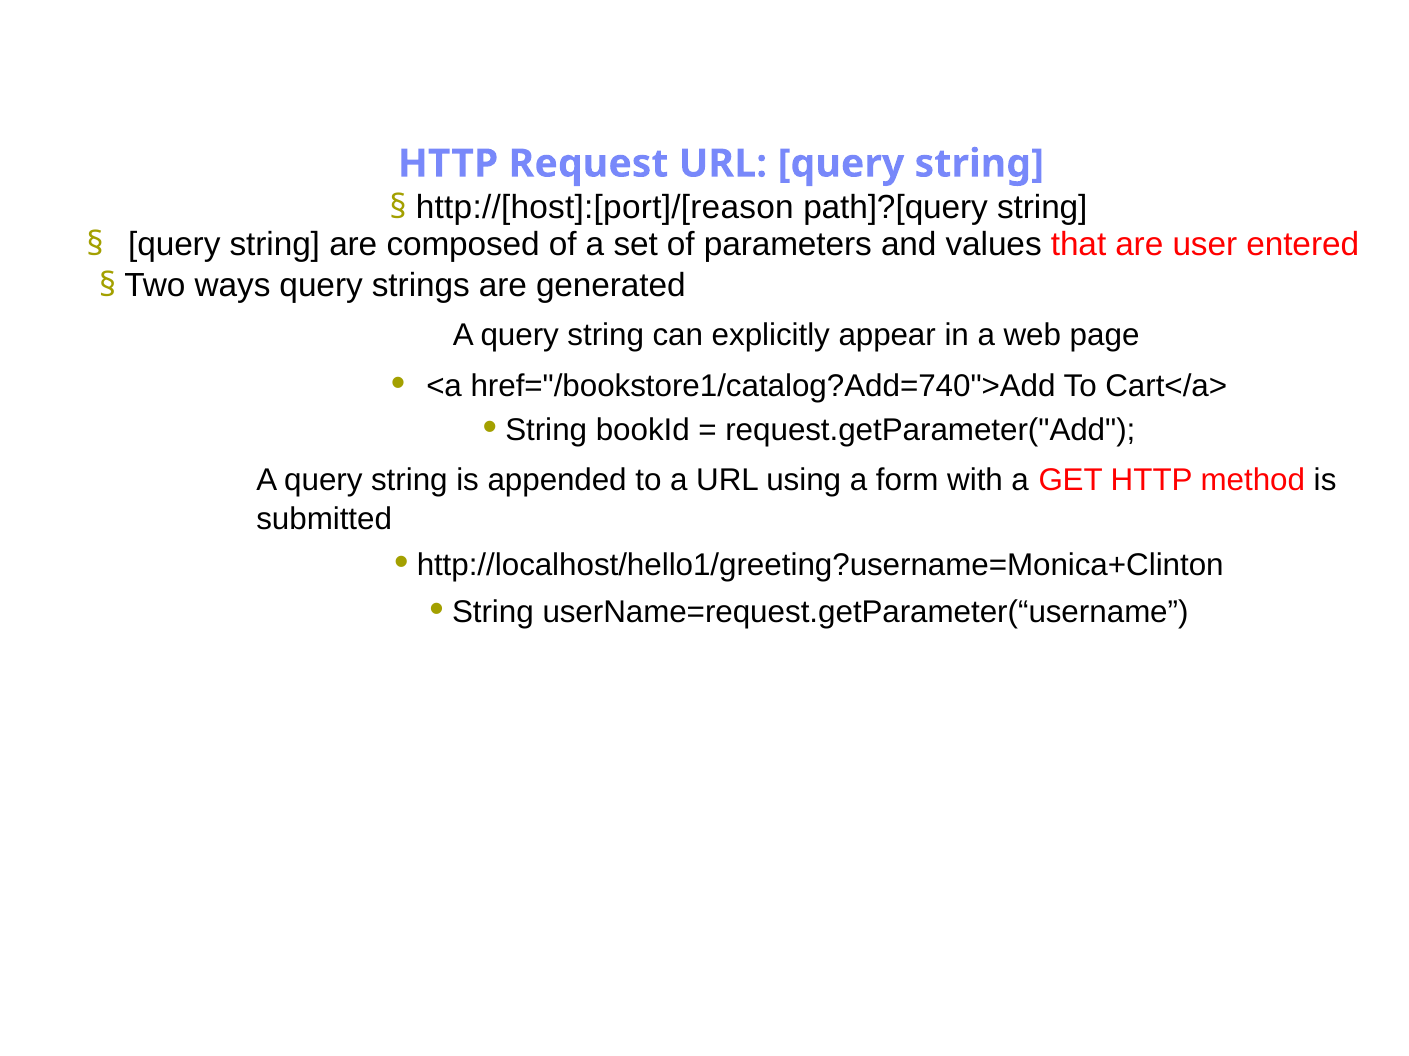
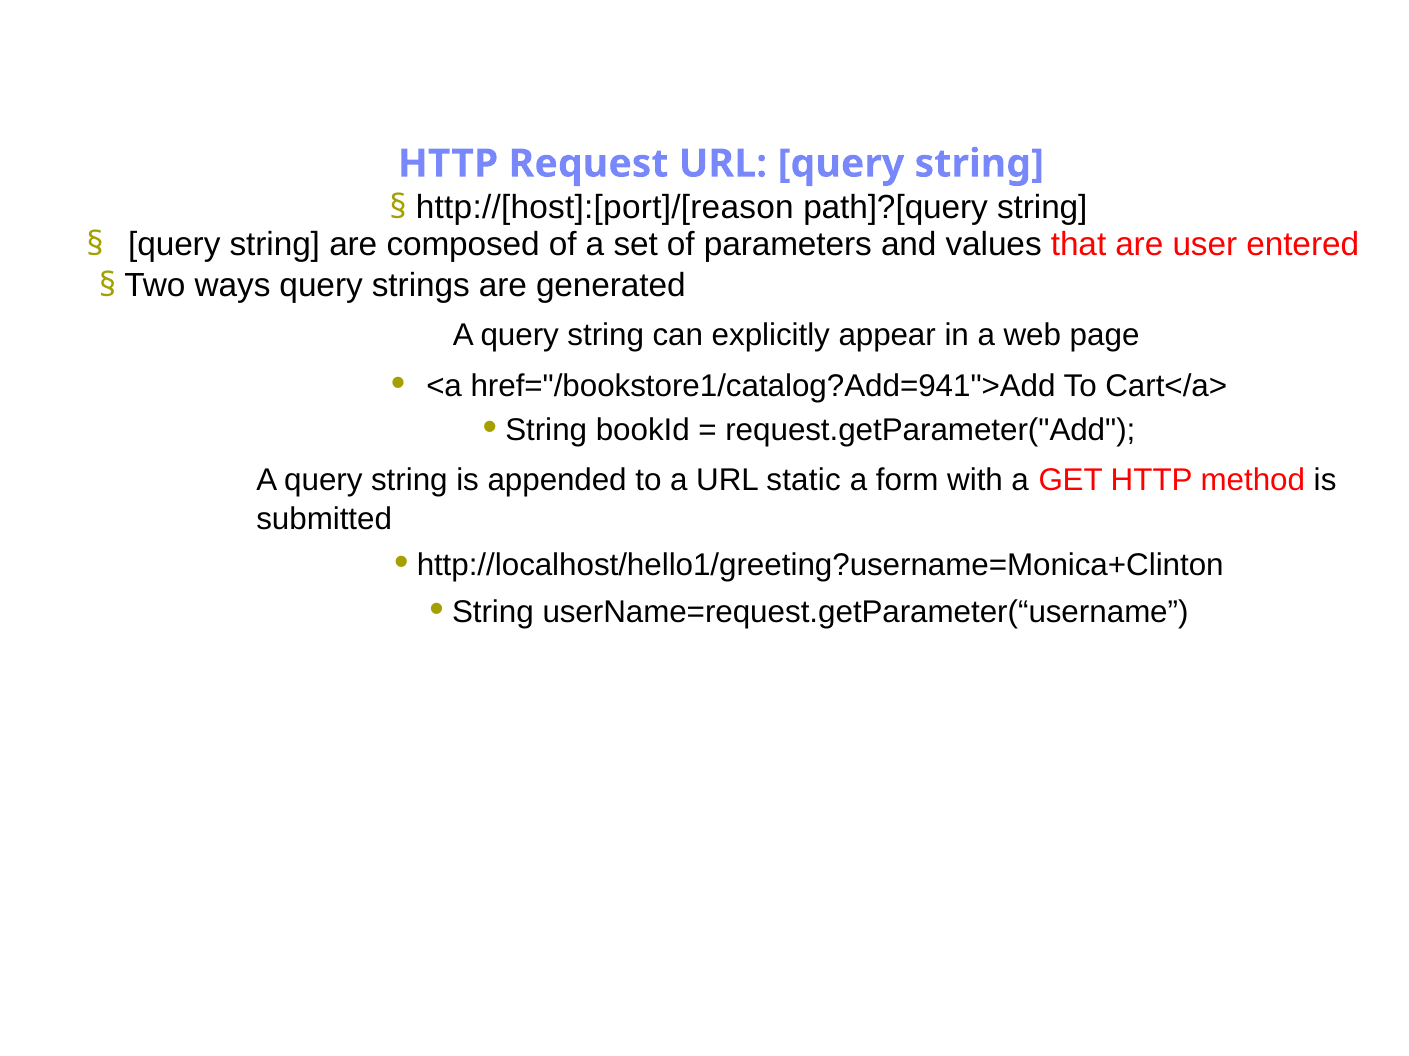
href="/bookstore1/catalog?Add=740">Add: href="/bookstore1/catalog?Add=740">Add -> href="/bookstore1/catalog?Add=941">Add (763, 386)
using: using -> static (804, 480)
